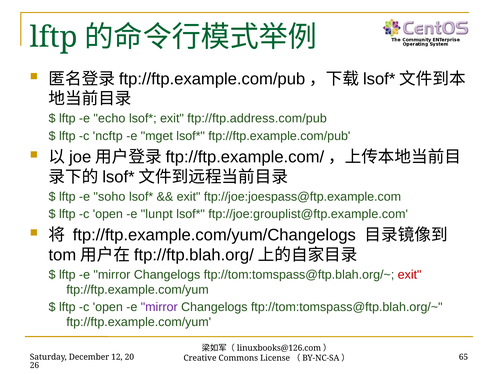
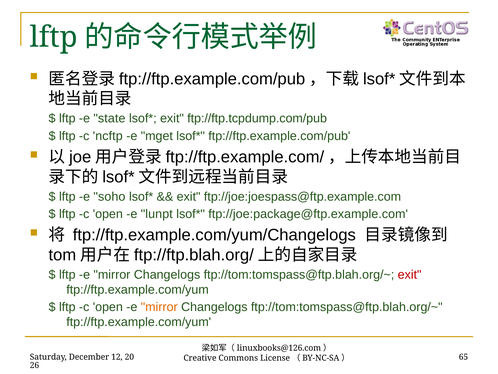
echo: echo -> state (109, 118)
ftp://ftp.address.com/pub: ftp://ftp.address.com/pub -> ftp://ftp.tcpdump.com/pub (257, 118)
ftp://joe:grouplist@ftp.example.com: ftp://joe:grouplist@ftp.example.com -> ftp://joe:package@ftp.example.com (308, 214)
mirror colour: purple -> orange (159, 307)
